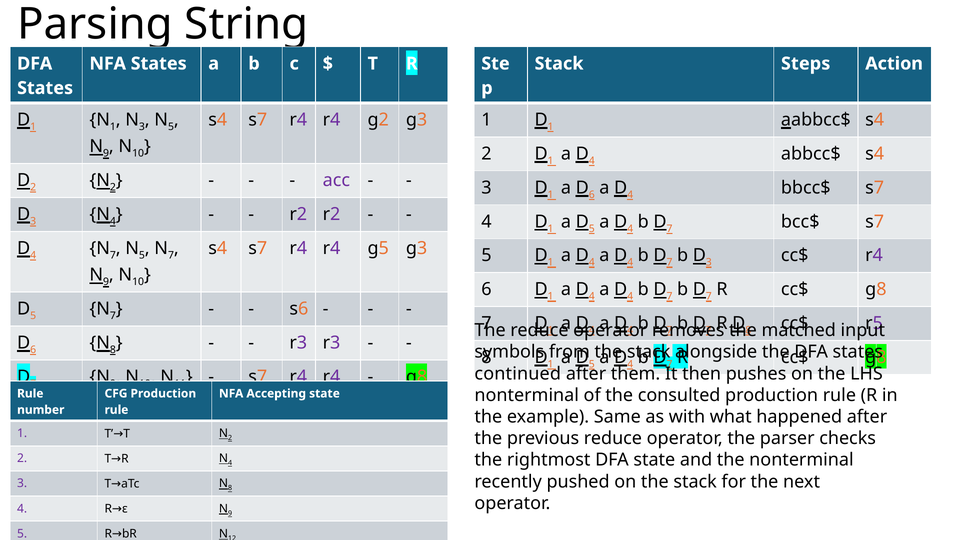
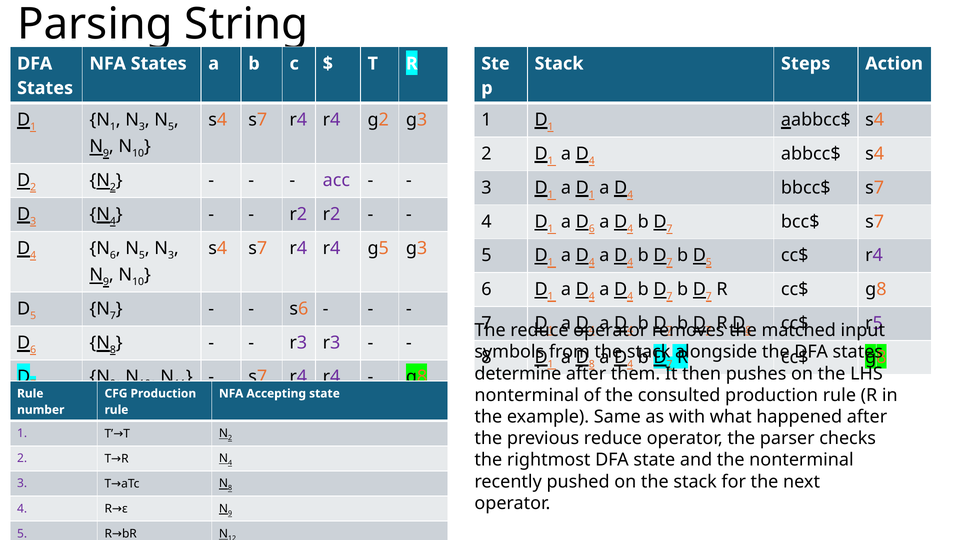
6: 6 -> 1 (592, 195)
5: 5 -> 6 (592, 229)
7: 7 -> 6 (113, 255)
7: 7 -> 3 (171, 255)
3: 3 -> 5 (709, 263)
5: 5 -> 8 (592, 364)
continued: continued -> determine (518, 374)
